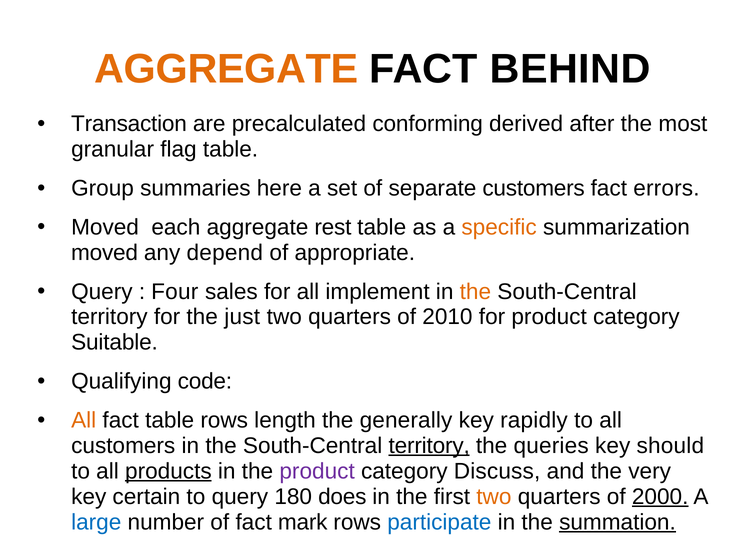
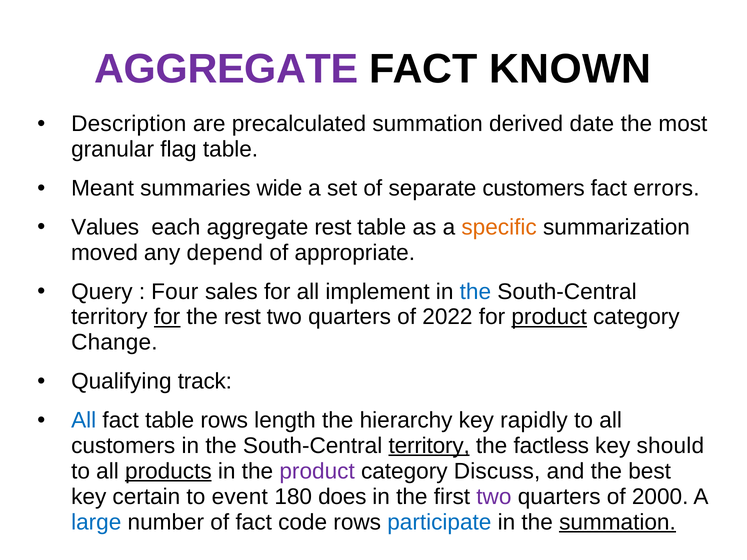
AGGREGATE colour: orange -> purple (226, 69)
BEHIND: BEHIND -> KNOWN (570, 69)
Transaction: Transaction -> Description (129, 124)
precalculated conforming: conforming -> summation (428, 124)
after: after -> date (592, 124)
Group: Group -> Meant (103, 188)
here: here -> wide (279, 188)
Moved: Moved -> Values (105, 227)
the colour: orange -> blue (475, 292)
for underline: none -> present (167, 317)
the just: just -> rest (242, 317)
2010: 2010 -> 2022 (447, 317)
product underline: none -> present (549, 317)
Suitable: Suitable -> Change (114, 343)
code: code -> track (205, 381)
All colour: orange -> blue (84, 420)
generally: generally -> hierarchy (406, 420)
queries: queries -> factless (551, 446)
very: very -> best (650, 471)
to query: query -> event (240, 497)
two colour: orange -> purple (494, 497)
2000 underline: present -> none (660, 497)
mark: mark -> code (303, 522)
